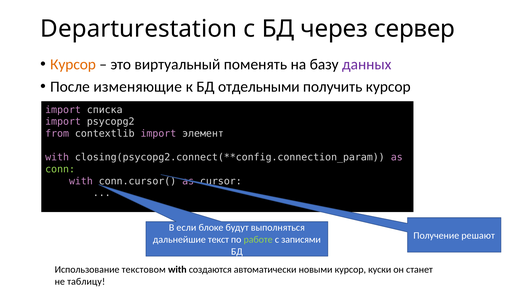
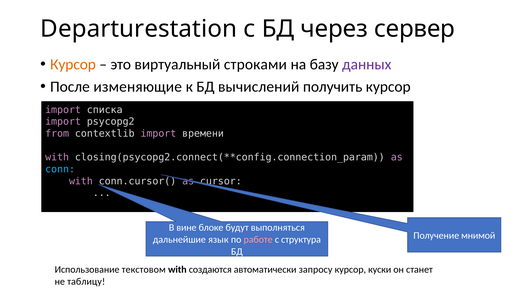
поменять: поменять -> строками (255, 64)
отдельными: отдельными -> вычислений (259, 87)
элемент: элемент -> времени (203, 134)
conn colour: light green -> light blue (60, 169)
если: если -> вине (186, 228)
решают: решают -> мнимой (478, 236)
текст: текст -> язык (218, 240)
работе colour: light green -> pink (258, 240)
записями: записями -> структура (301, 240)
новыми: новыми -> запросу (316, 270)
